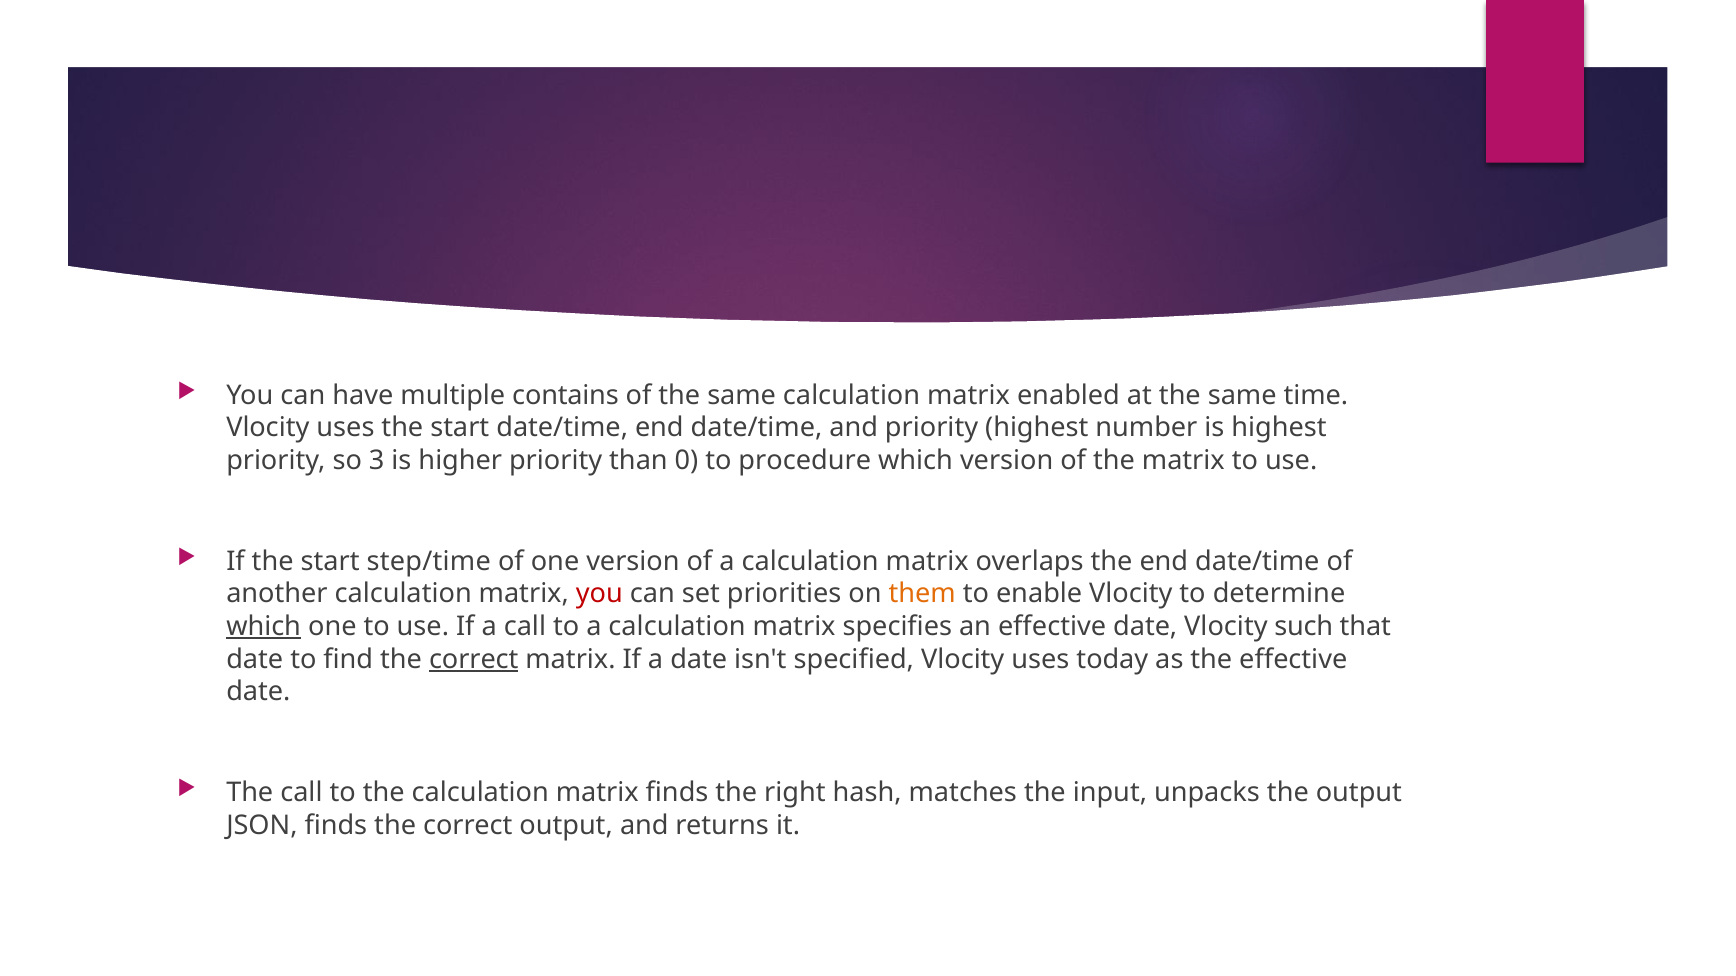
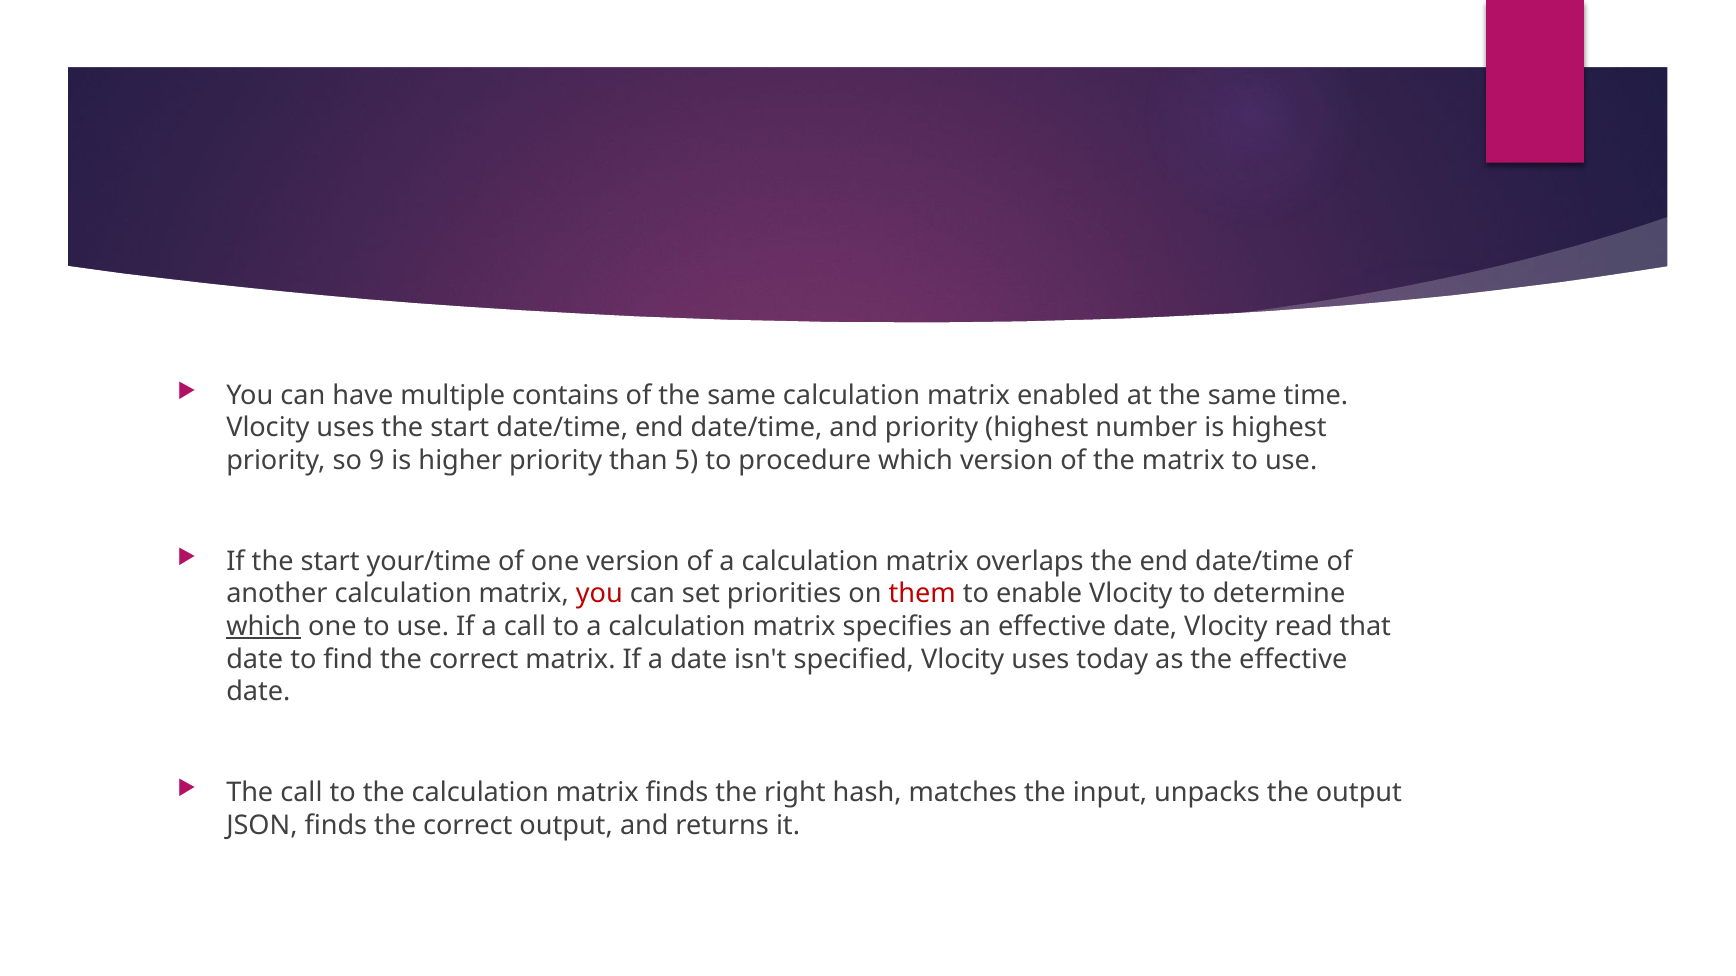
3: 3 -> 9 (377, 460)
0: 0 -> 5 (686, 460)
step/time: step/time -> your/time (429, 562)
them colour: orange -> red (922, 594)
such: such -> read (1304, 627)
correct underline: present -> none (474, 659)
